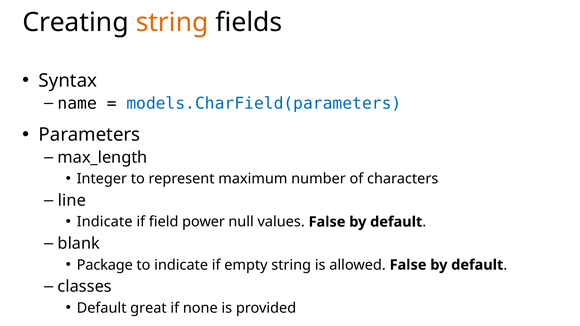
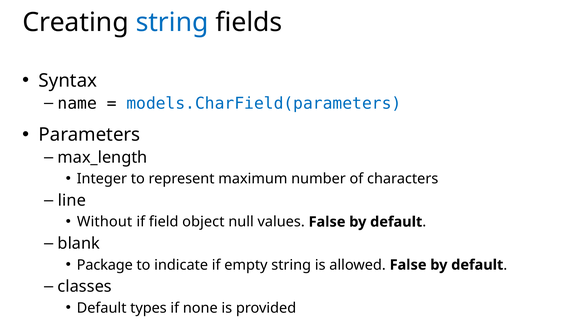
string colour: orange -> blue (172, 22)
Indicate: Indicate -> Without (105, 222)
power: power -> object (203, 222)
great: great -> types (148, 308)
